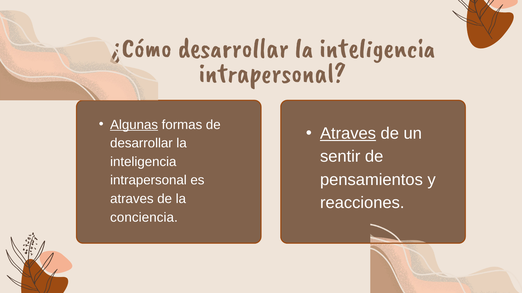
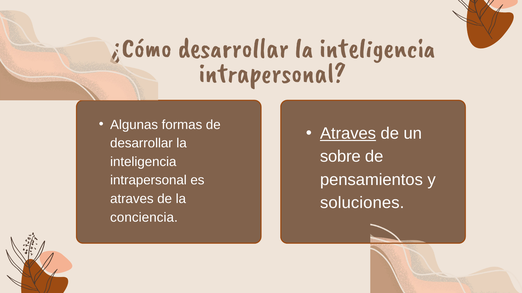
Algunas underline: present -> none (134, 125)
sentir: sentir -> sobre (340, 157)
reacciones: reacciones -> soluciones (362, 203)
